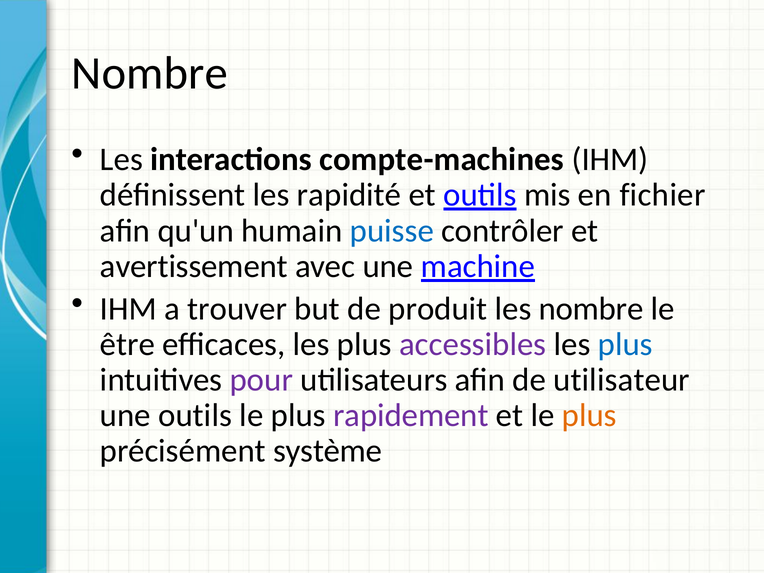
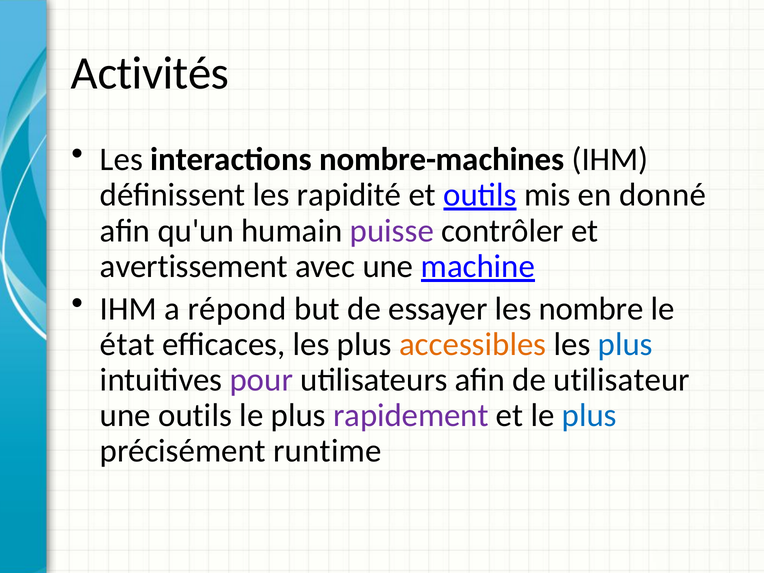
Nombre: Nombre -> Activités (150, 74)
compte-machines: compte-machines -> nombre-machines (442, 159)
fichier: fichier -> donné (663, 195)
puisse colour: blue -> purple (392, 231)
trouver: trouver -> répond (237, 309)
produit: produit -> essayer (438, 309)
être: être -> état (127, 344)
accessibles colour: purple -> orange (473, 344)
plus colour: orange -> blue (589, 415)
système: système -> runtime (327, 451)
